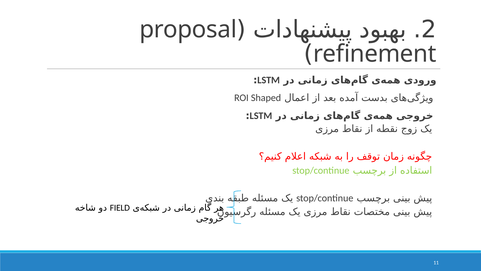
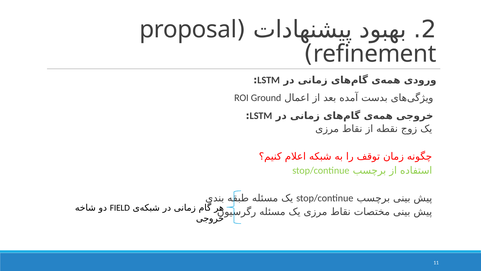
Shaped: Shaped -> Ground (266, 98)
